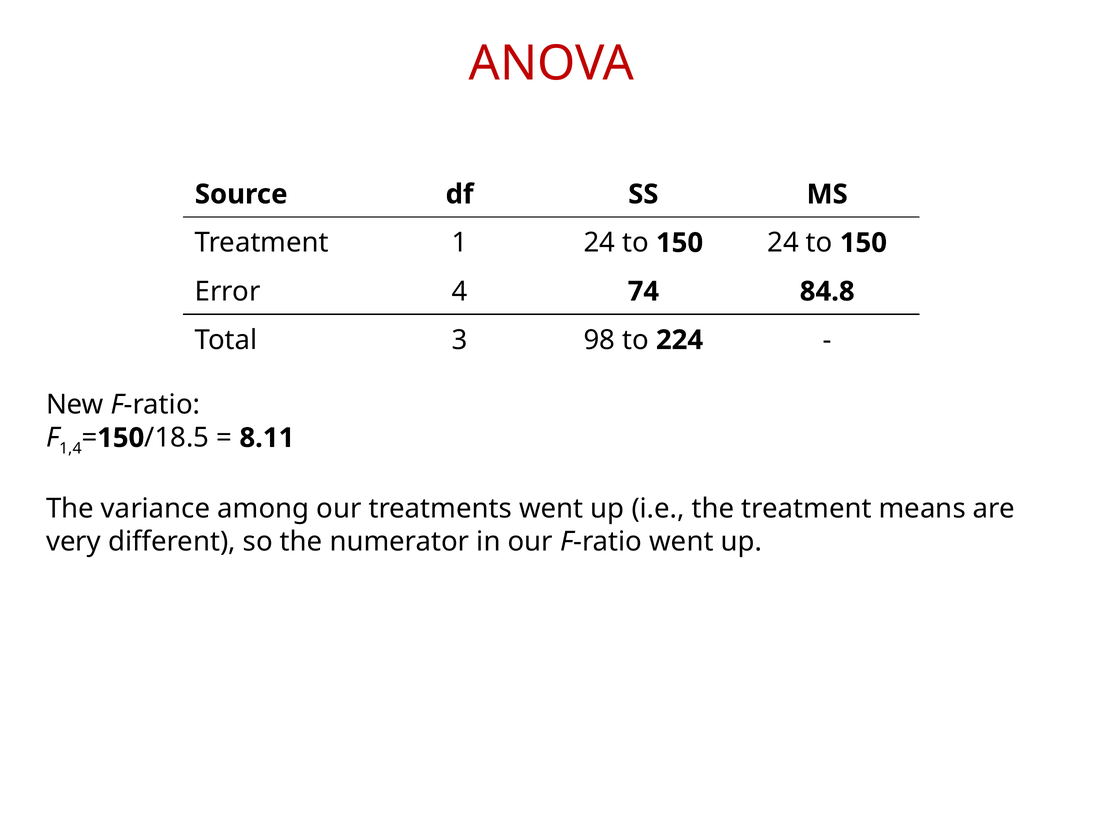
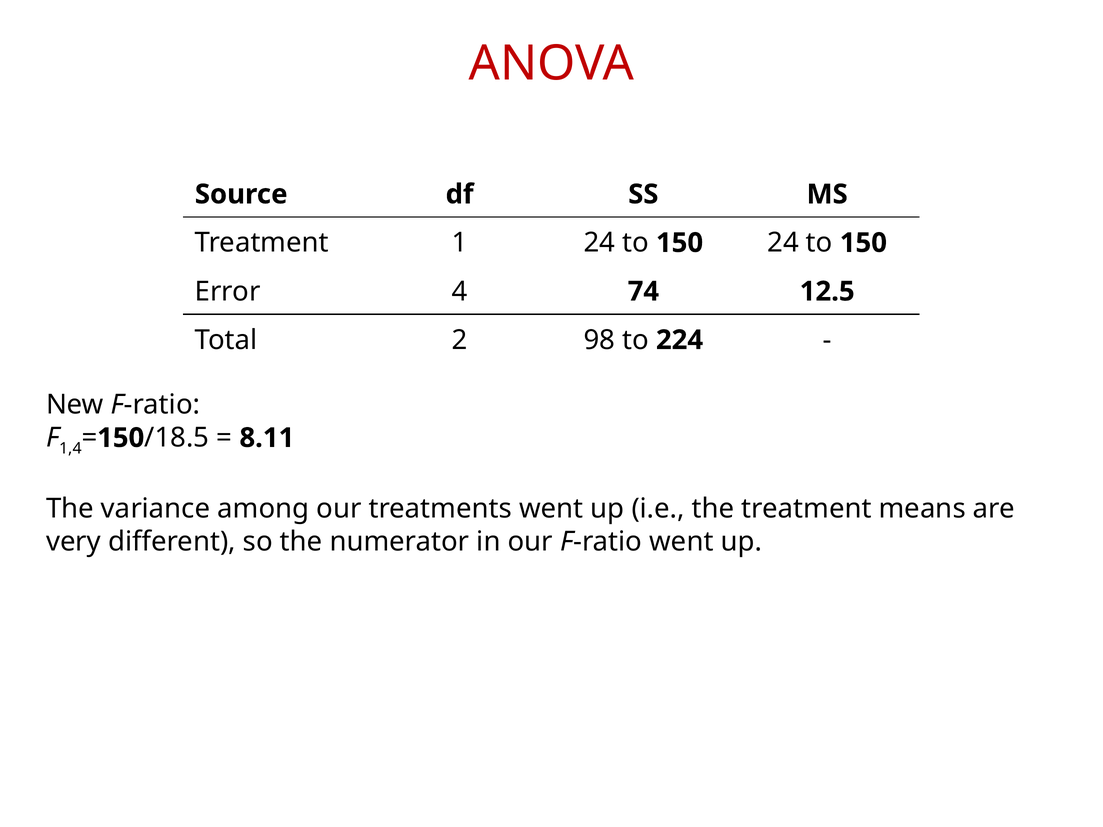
84.8: 84.8 -> 12.5 (827, 292)
3: 3 -> 2 (460, 340)
